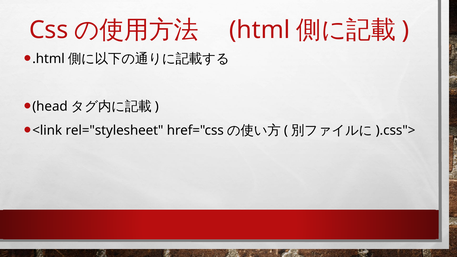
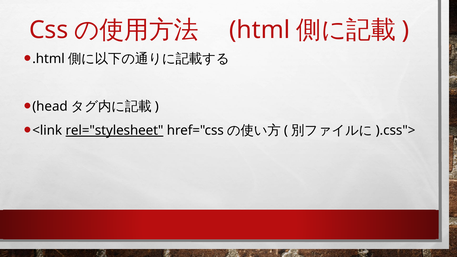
rel="stylesheet underline: none -> present (114, 130)
